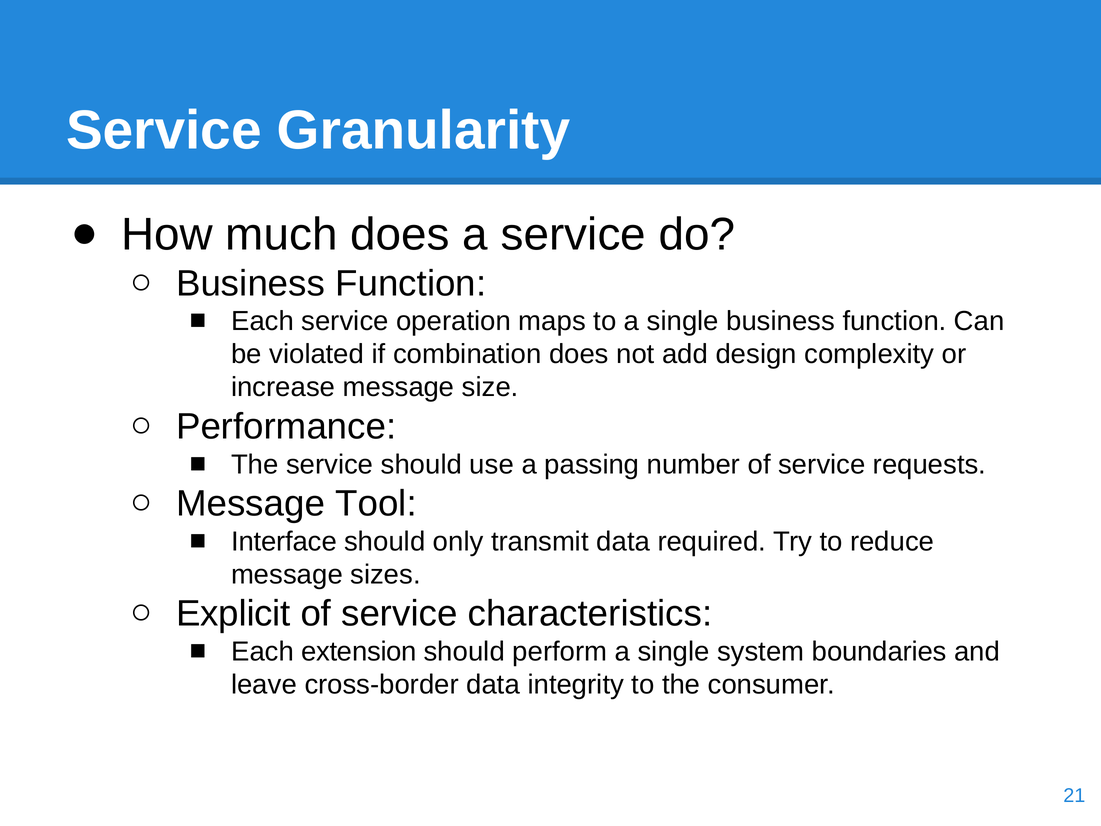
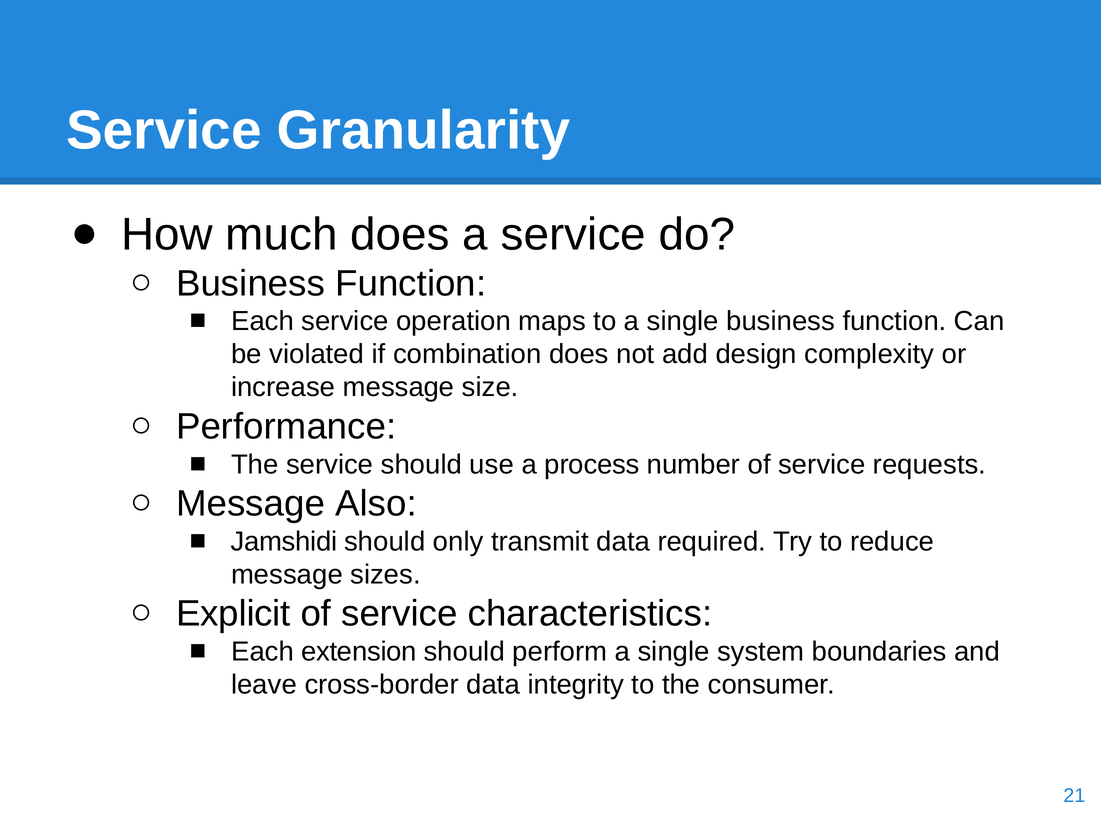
passing: passing -> process (592, 464)
Tool: Tool -> Also (376, 504)
Interface: Interface -> Jamshidi (284, 541)
